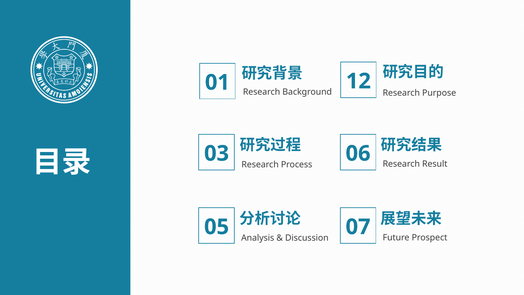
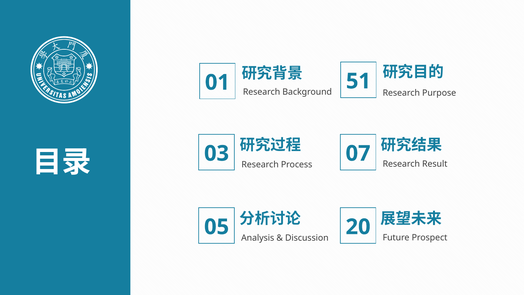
12: 12 -> 51 (358, 81)
06: 06 -> 07 (358, 153)
07: 07 -> 20 (358, 227)
